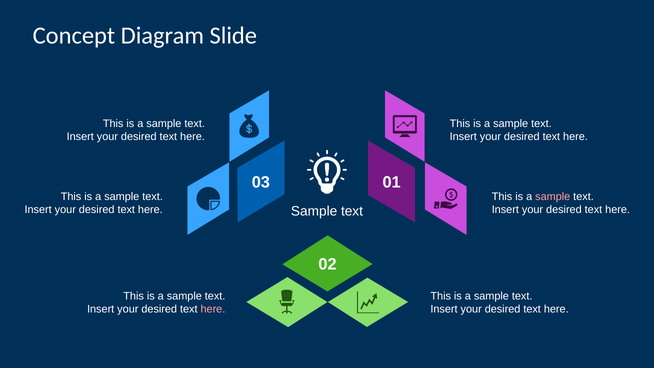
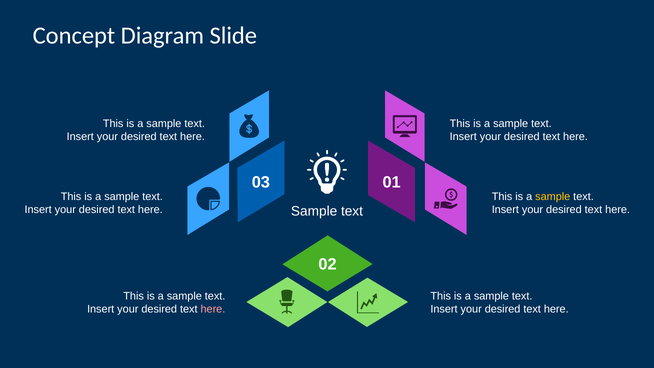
sample colour: pink -> yellow (553, 197)
